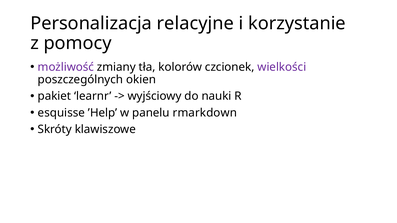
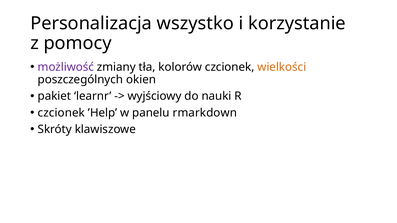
relacyjne: relacyjne -> wszystko (195, 24)
wielkości colour: purple -> orange (282, 67)
esquisse: esquisse -> czcionek (61, 113)
